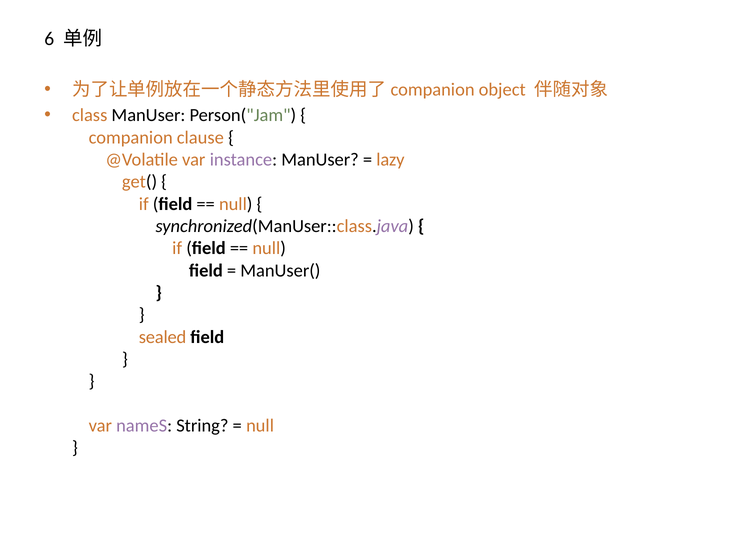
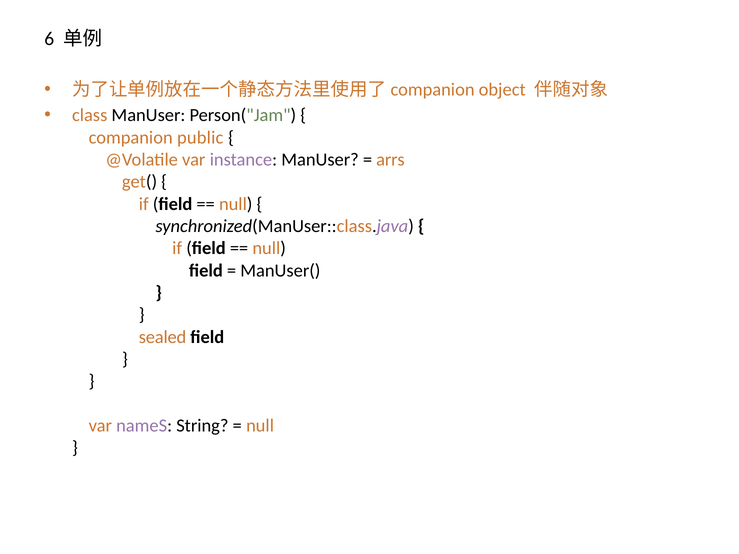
clause: clause -> public (200, 138)
lazy: lazy -> arrs (390, 160)
